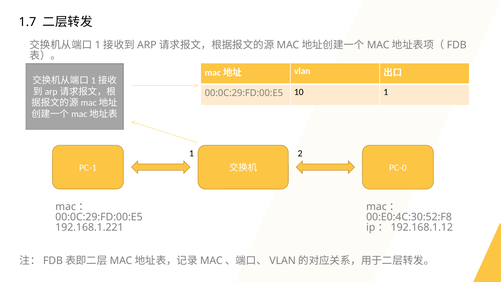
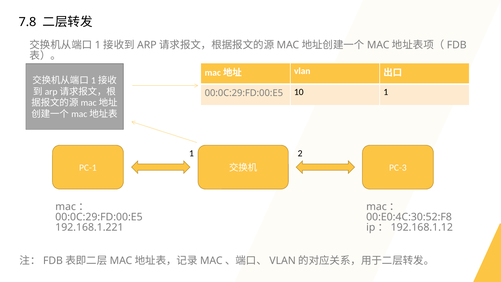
1.7: 1.7 -> 7.8 (27, 22)
PC-0: PC-0 -> PC-3 (398, 168)
